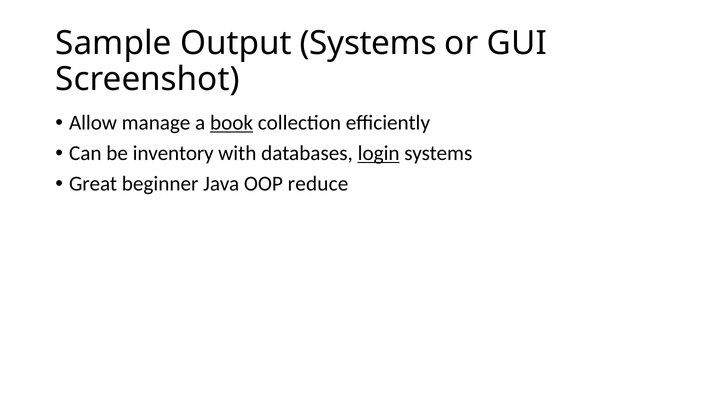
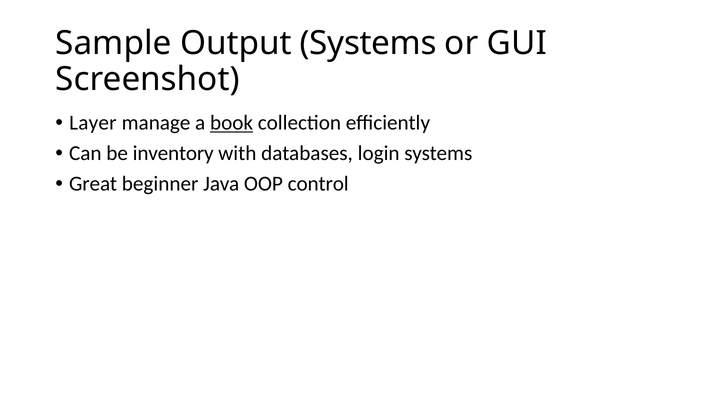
Allow: Allow -> Layer (93, 123)
login underline: present -> none (379, 153)
reduce: reduce -> control (318, 184)
